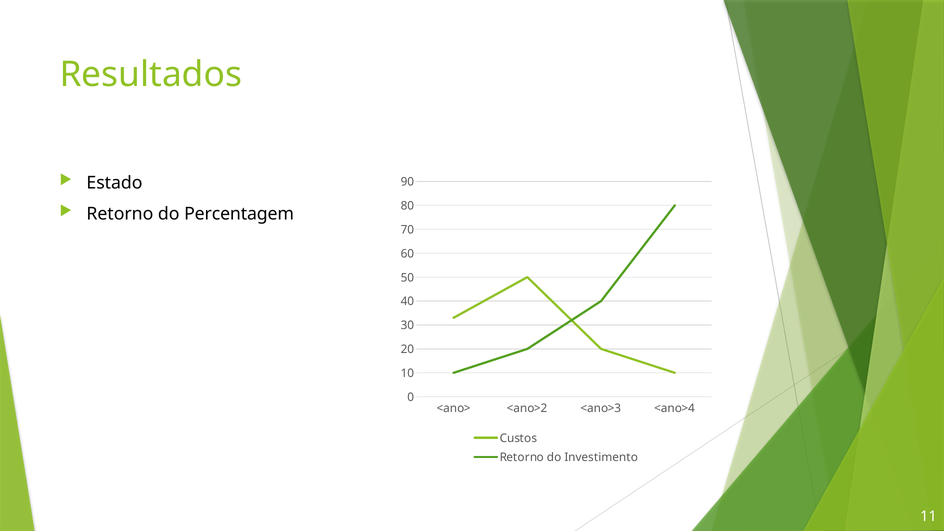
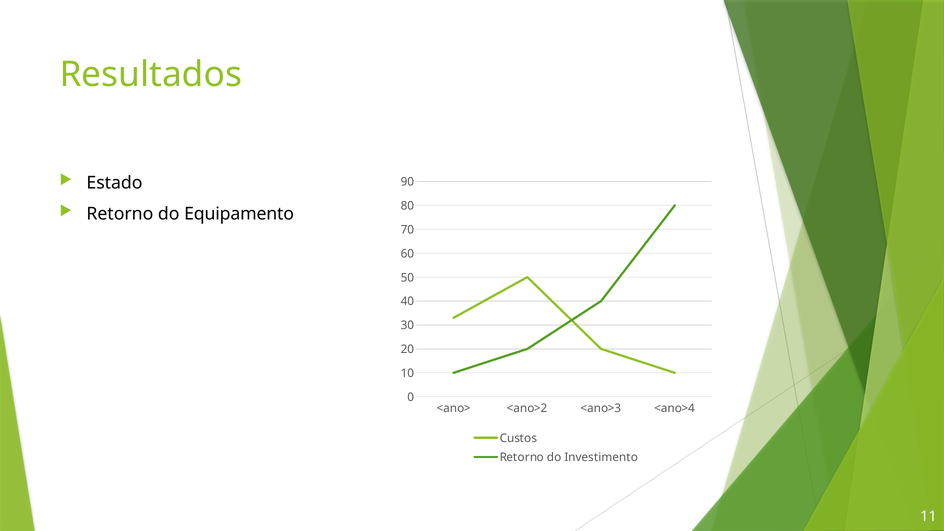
Percentagem: Percentagem -> Equipamento (239, 214)
